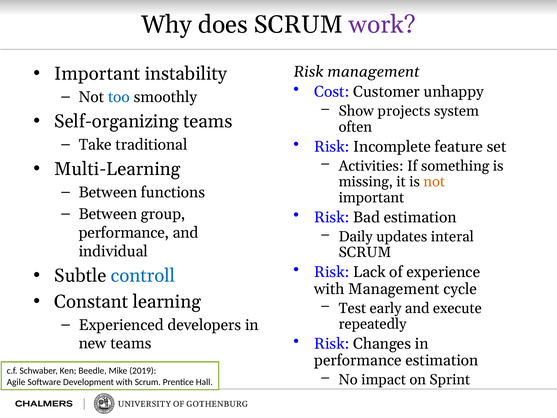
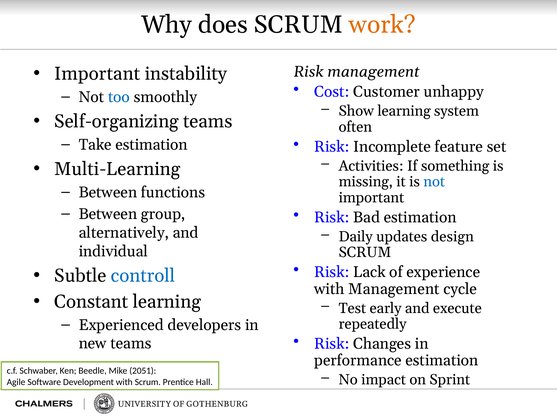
work colour: purple -> orange (382, 25)
Show projects: projects -> learning (404, 111)
Take traditional: traditional -> estimation (152, 145)
not colour: orange -> blue (434, 182)
interal: interal -> design (452, 236)
performance: performance -> alternatively (124, 233)
2019: 2019 -> 2051 (143, 371)
